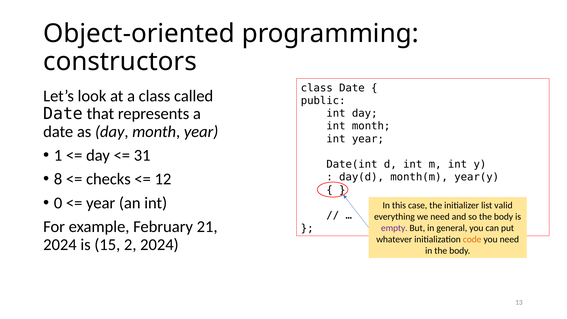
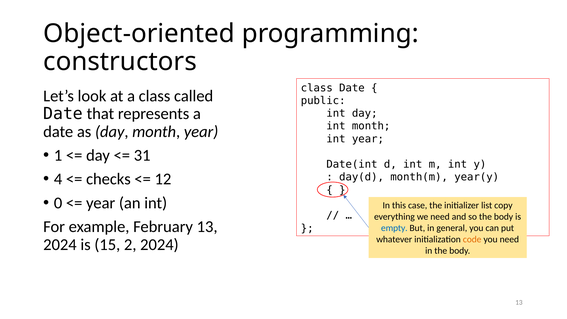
8: 8 -> 4 (58, 179)
valid: valid -> copy (503, 205)
February 21: 21 -> 13 (207, 227)
empty colour: purple -> blue (394, 228)
